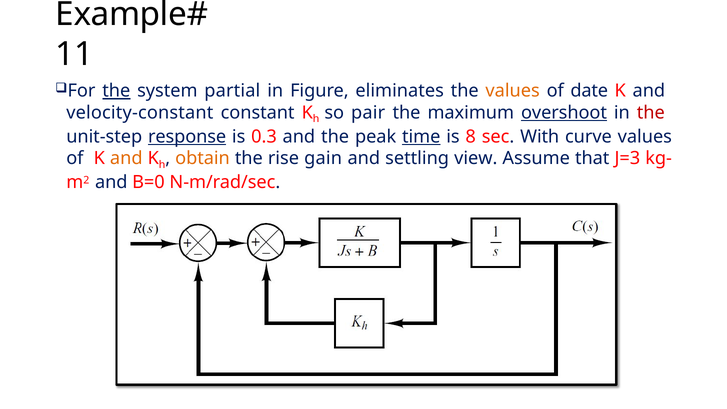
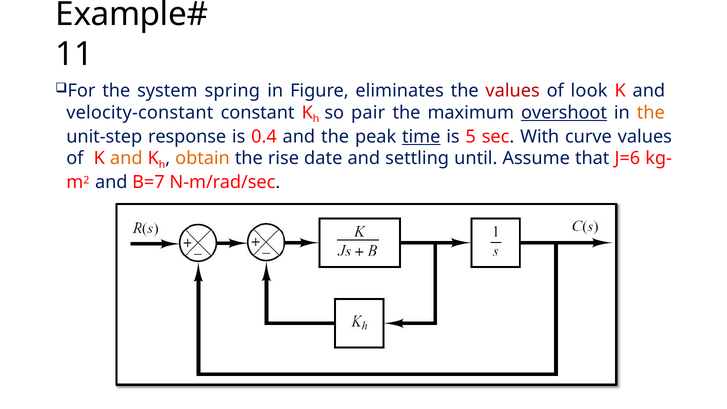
the underline: present -> none (116, 91)
partial: partial -> spring (232, 91)
values colour: orange -> red (513, 91)
date: date -> look (589, 91)
the colour: red -> orange (651, 113)
response underline: present -> none (187, 137)
0.3: 0.3 -> 0.4 (264, 137)
8: 8 -> 5 (471, 137)
gain: gain -> date (323, 158)
view: view -> until (476, 158)
J=3: J=3 -> J=6 (627, 158)
B=0: B=0 -> B=7 (148, 182)
